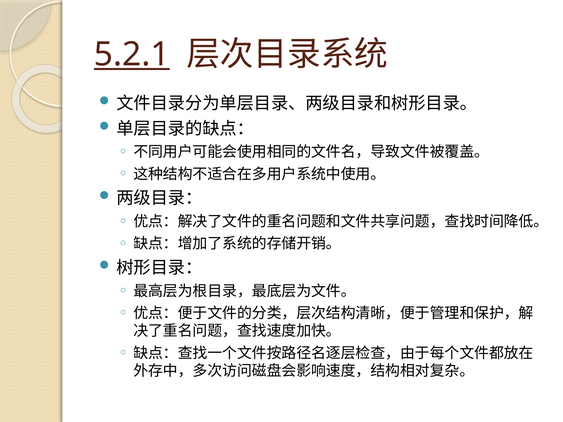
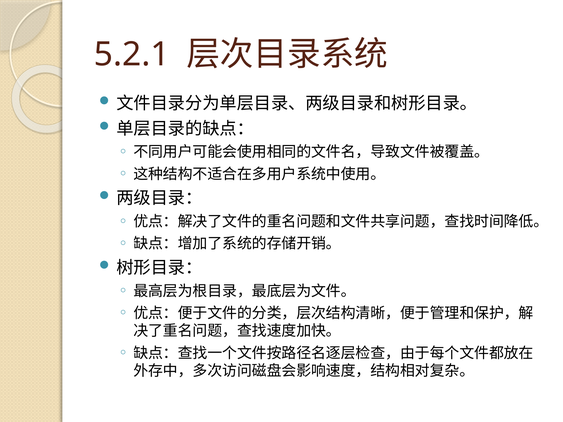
5.2.1 underline: present -> none (132, 54)
